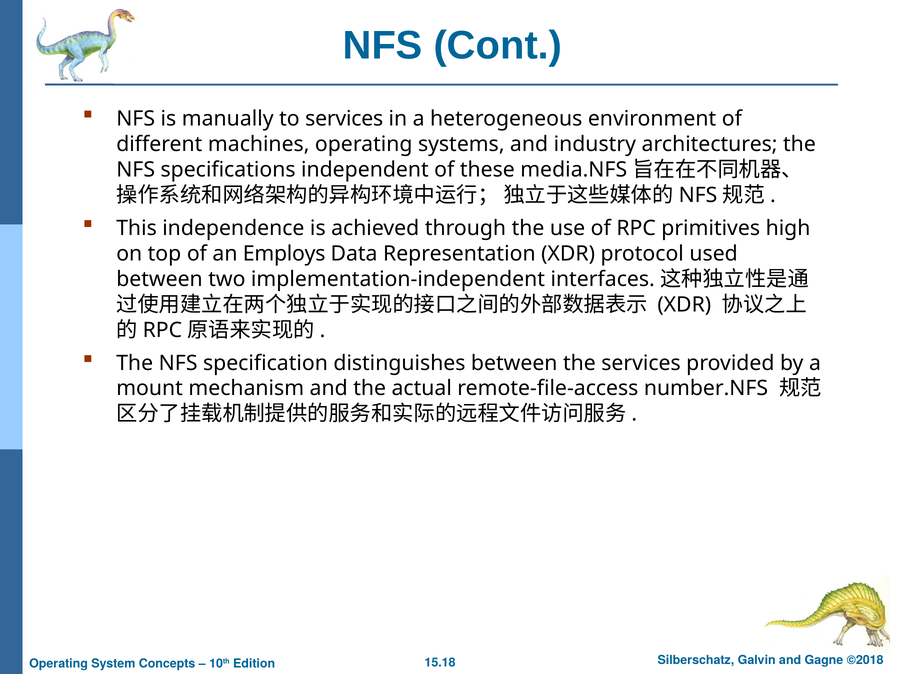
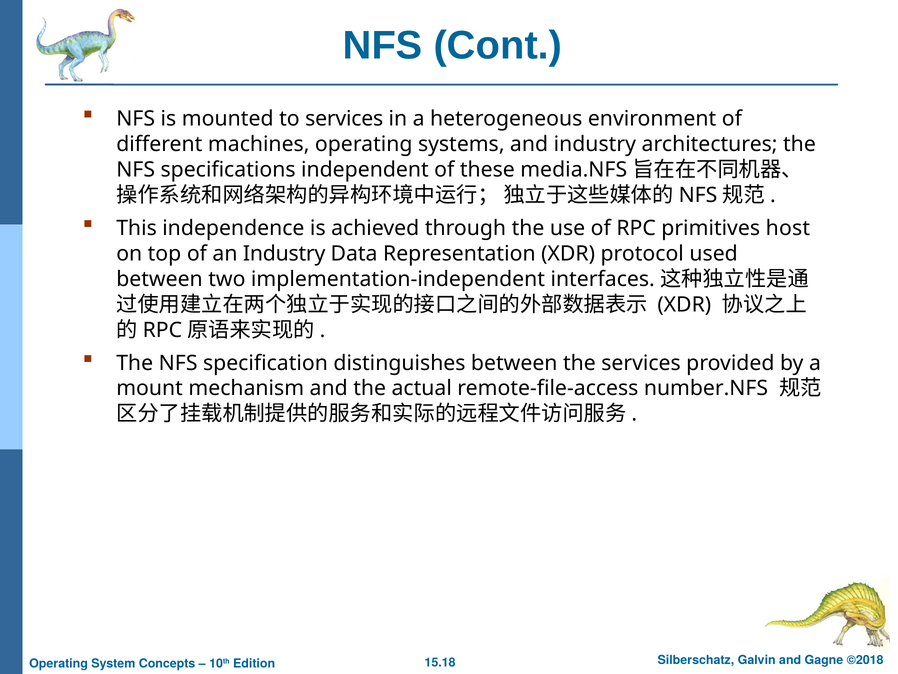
manually: manually -> mounted (228, 119)
high: high -> host (788, 228)
an Employs: Employs -> Industry (284, 253)
